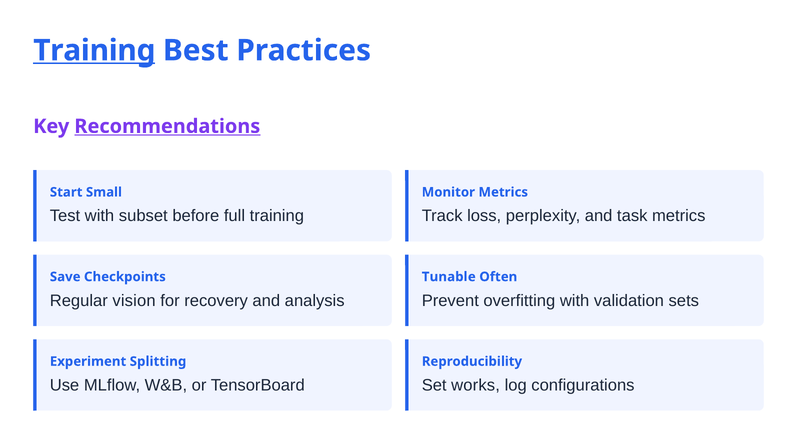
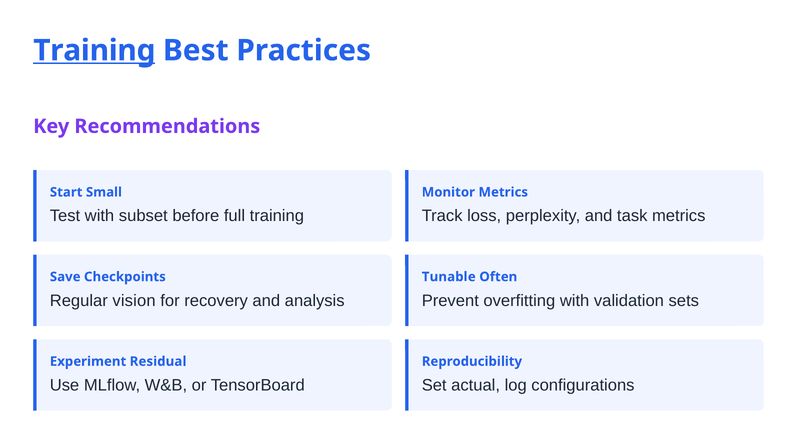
Recommendations underline: present -> none (167, 126)
Splitting: Splitting -> Residual (158, 362)
works: works -> actual (476, 386)
